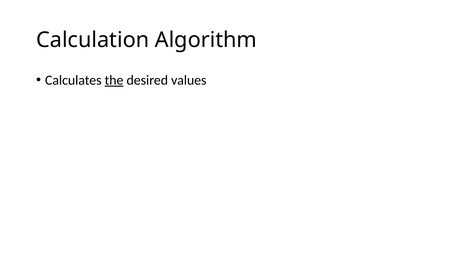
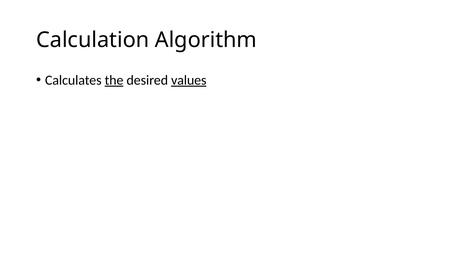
values underline: none -> present (189, 80)
